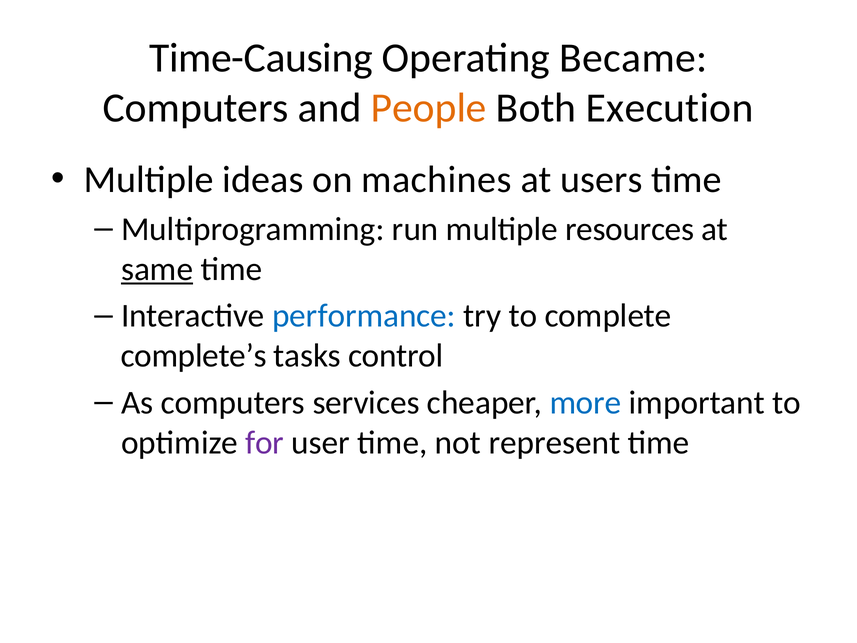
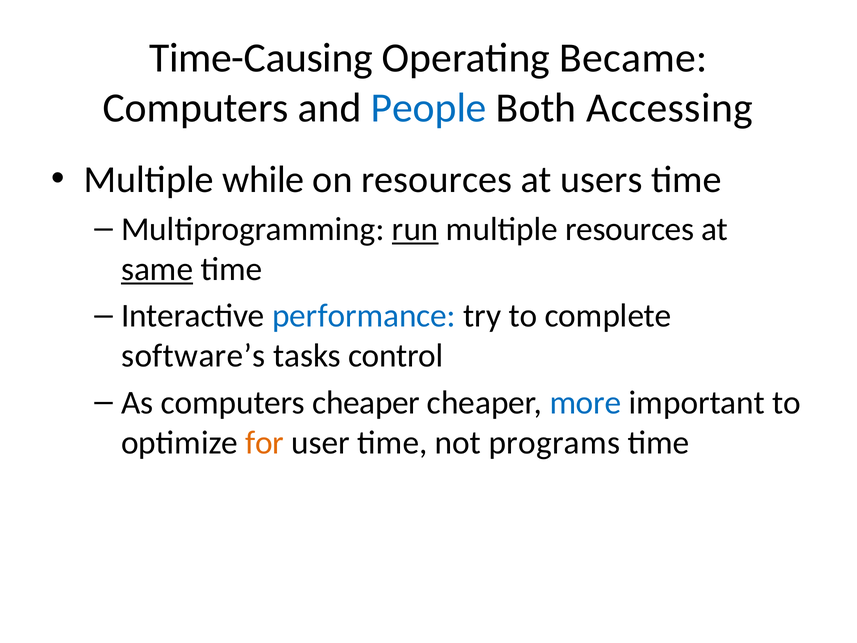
People colour: orange -> blue (429, 108)
Execution: Execution -> Accessing (669, 108)
ideas: ideas -> while (263, 180)
on machines: machines -> resources (437, 180)
run underline: none -> present (415, 229)
complete’s: complete’s -> software’s (193, 356)
computers services: services -> cheaper (366, 402)
for colour: purple -> orange (265, 442)
represent: represent -> programs (554, 442)
